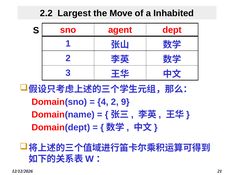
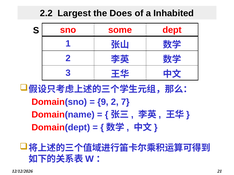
Move: Move -> Does (121, 13)
agent: agent -> some (120, 30)
4: 4 -> 9 (103, 102)
9: 9 -> 7 (125, 102)
